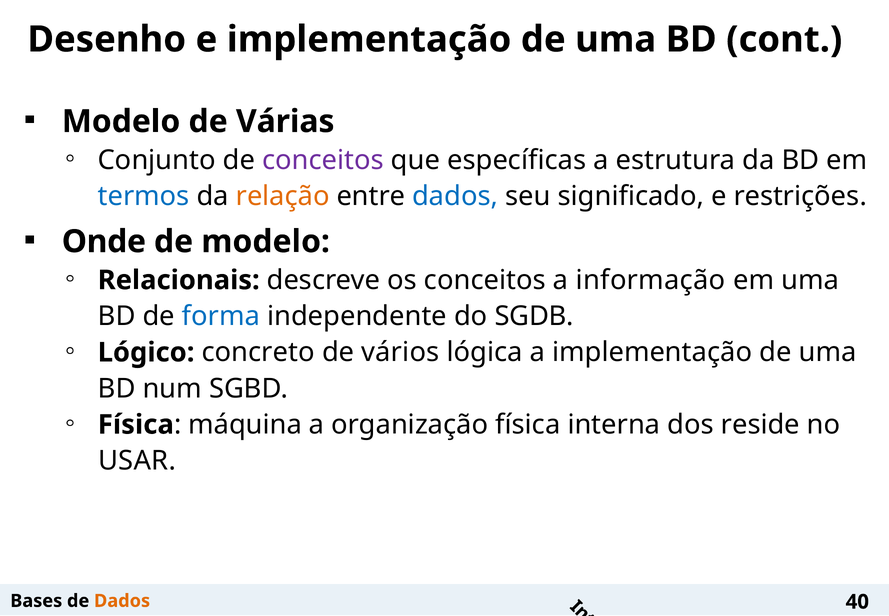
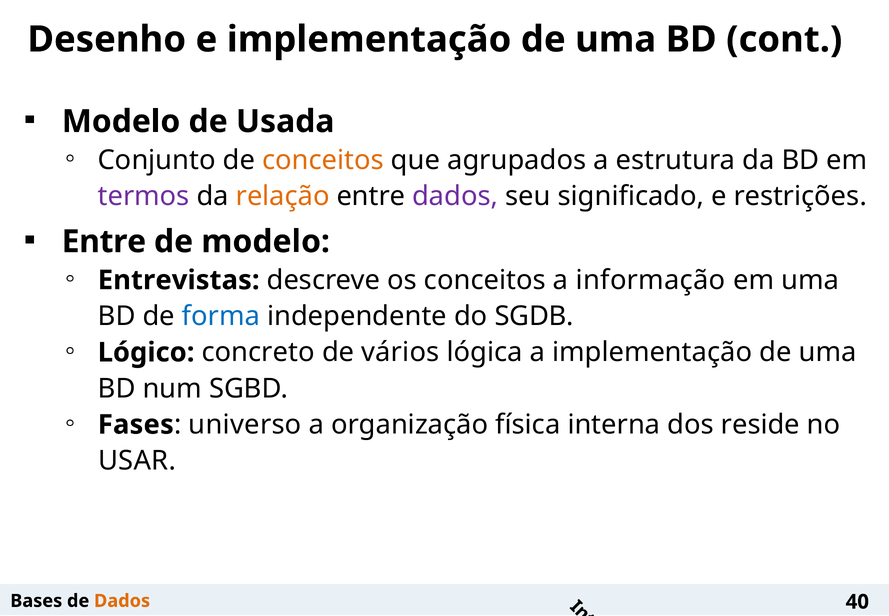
Várias: Várias -> Usada (285, 121)
conceitos colour: purple -> orange (323, 160)
específicas: específicas -> agrupados (517, 160)
termos colour: blue -> purple (144, 196)
dados colour: blue -> purple (455, 196)
Onde: Onde -> Entre (104, 241)
Relacionais: Relacionais -> Entrevistas (179, 280)
Física: Física -> Fases (136, 424)
máquina: máquina -> universo (245, 424)
